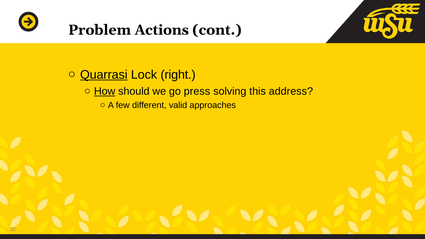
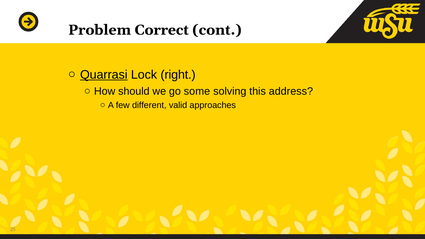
Actions: Actions -> Correct (162, 30)
How underline: present -> none (105, 92)
press: press -> some (197, 92)
